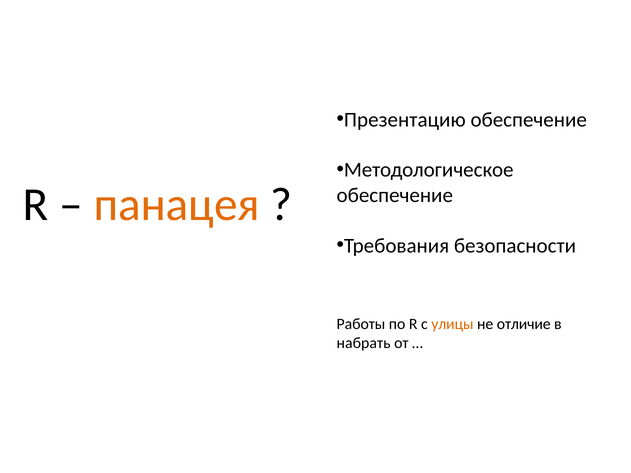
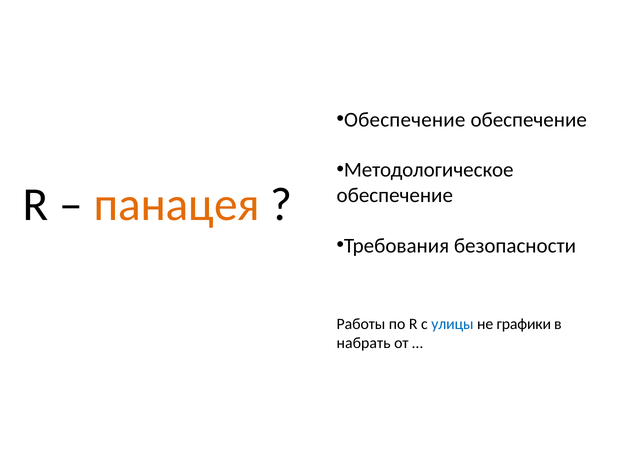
Презентацию: Презентацию -> Обеспечение (405, 120)
улицы colour: orange -> blue (452, 324)
отличие: отличие -> графики (524, 324)
